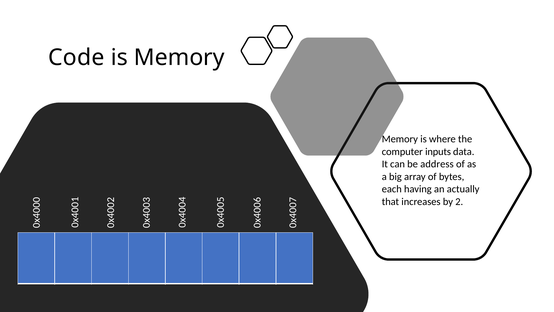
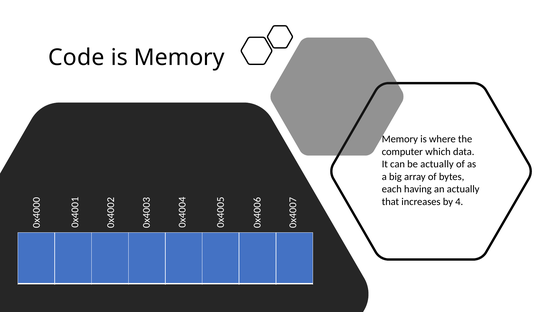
inputs: inputs -> which (438, 151)
be address: address -> actually (437, 164)
by 2: 2 -> 4 (459, 201)
